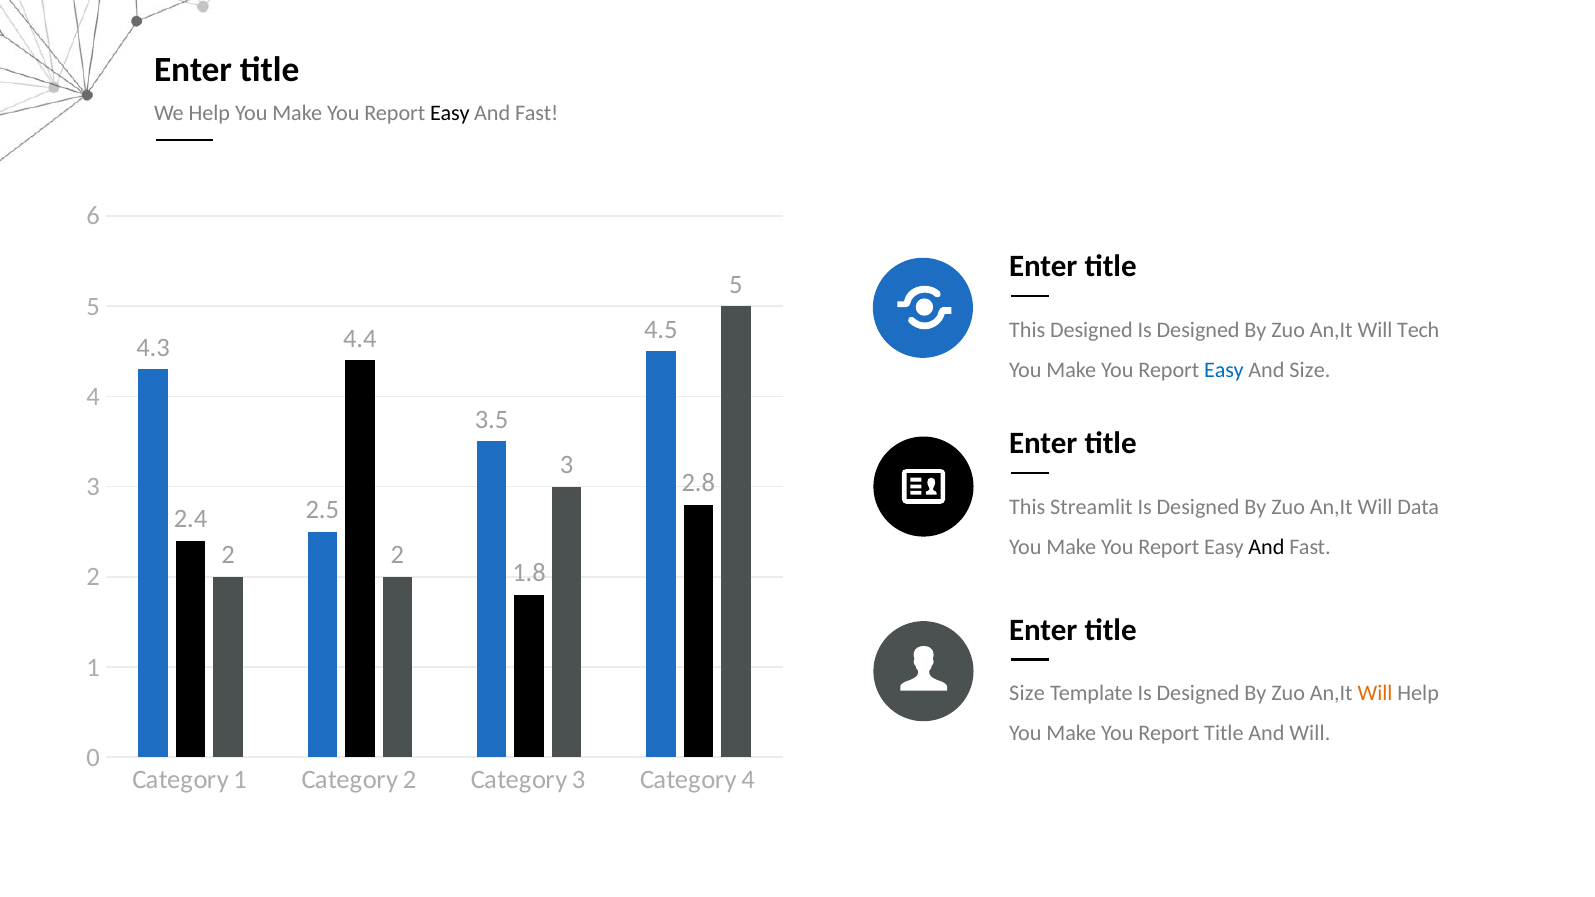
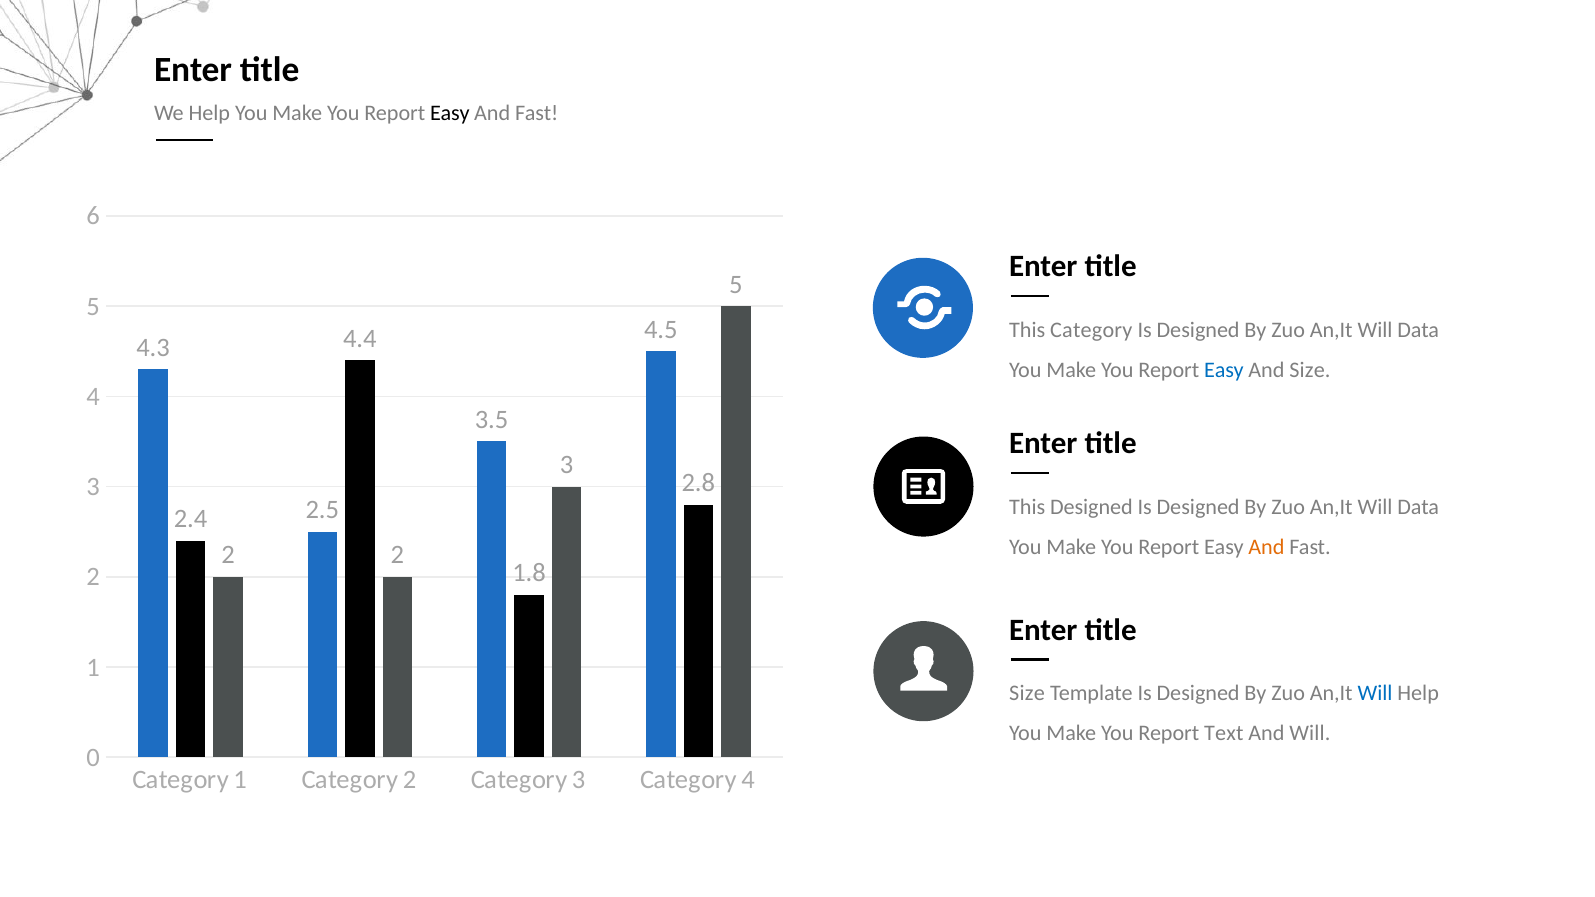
This Designed: Designed -> Category (1091, 330)
Tech: Tech -> Data (1418, 330)
This Streamlit: Streamlit -> Designed (1091, 507)
And colour: black -> orange (1266, 547)
Will colour: orange -> blue (1375, 694)
Report Title: Title -> Text (1224, 733)
